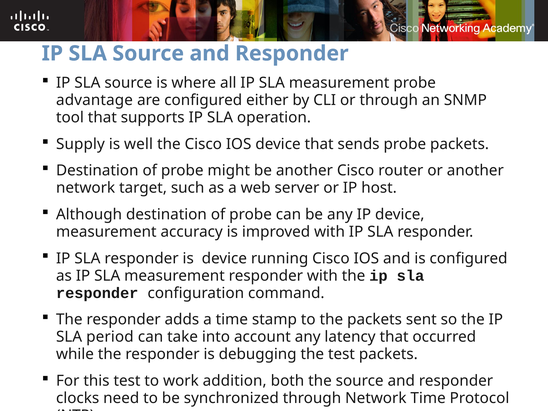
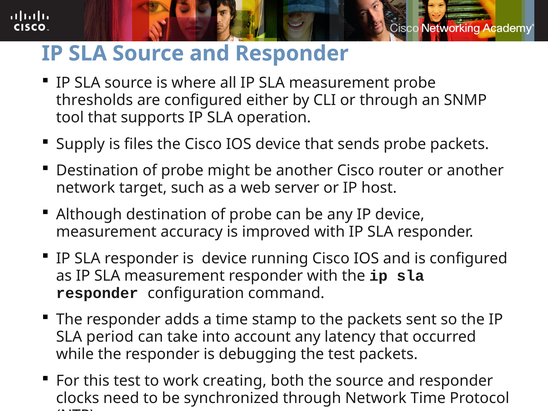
advantage: advantage -> thresholds (95, 100)
well: well -> files (139, 144)
addition: addition -> creating (235, 381)
